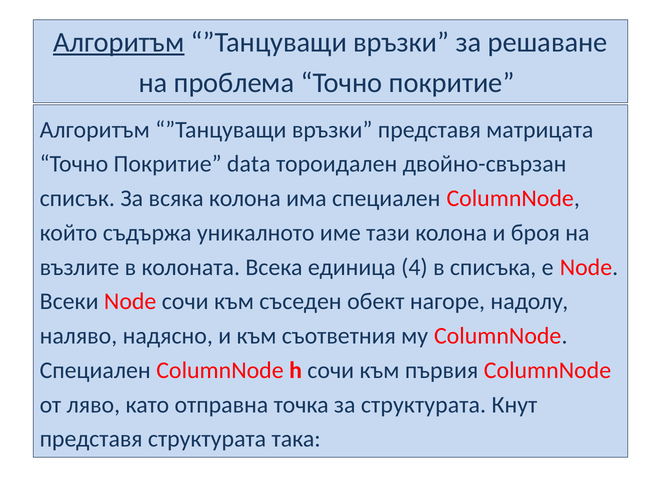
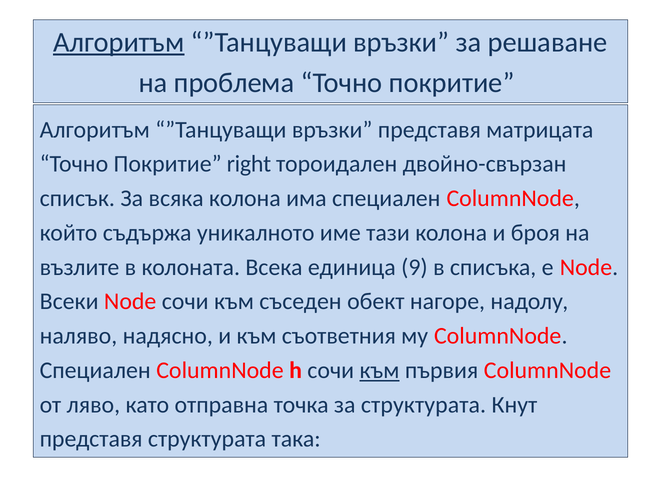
data: data -> right (249, 164)
4: 4 -> 9 (414, 267)
към underline: none -> present (379, 370)
